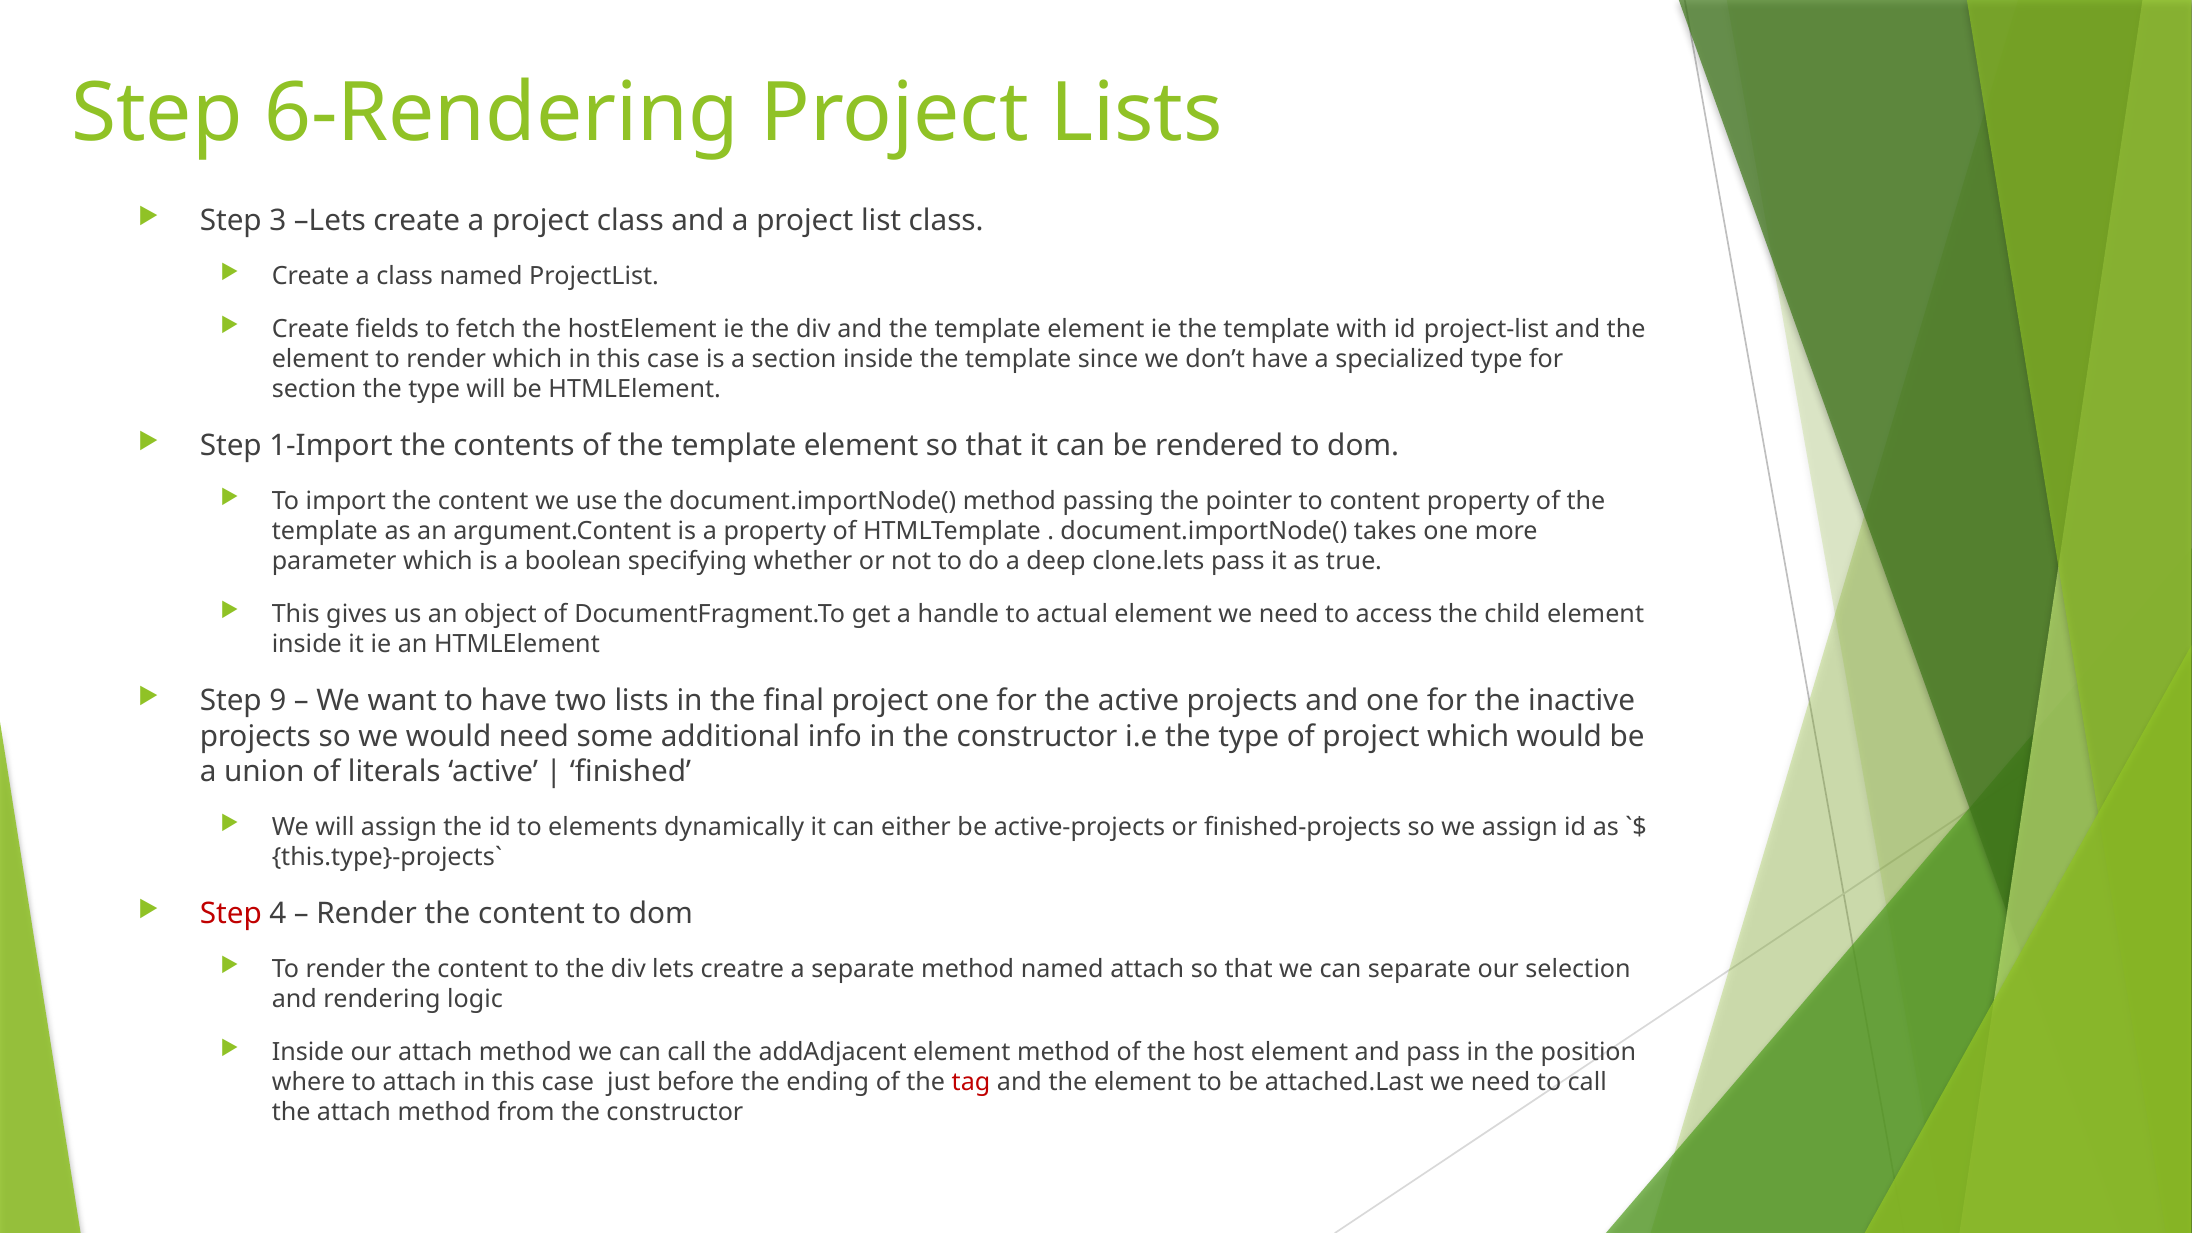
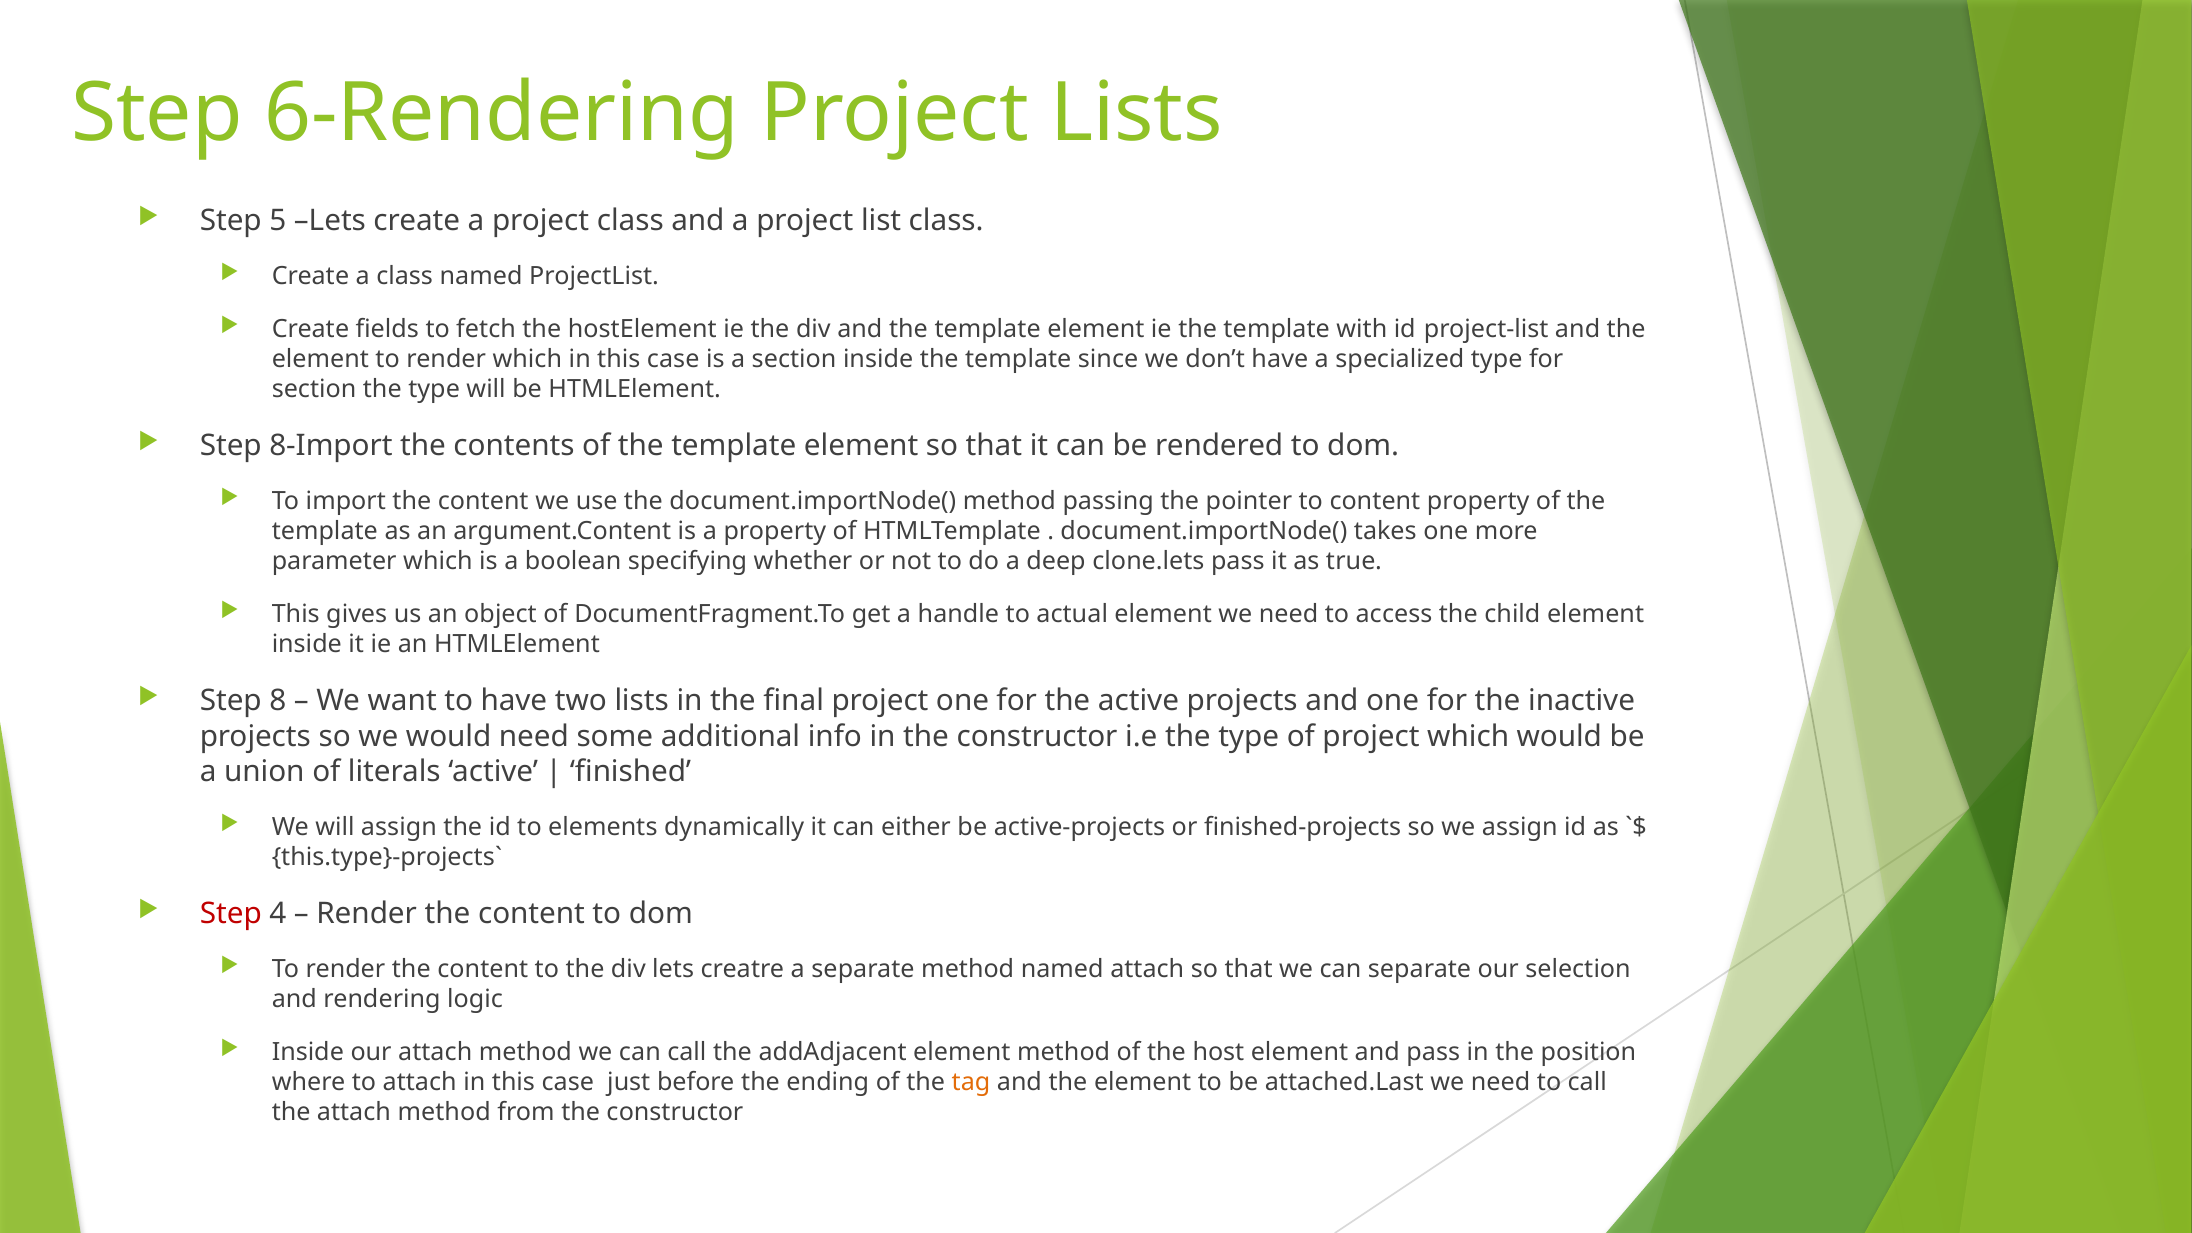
3: 3 -> 5 (278, 221)
1-Import: 1-Import -> 8-Import (331, 446)
9: 9 -> 8 (278, 701)
tag colour: red -> orange (971, 1082)
